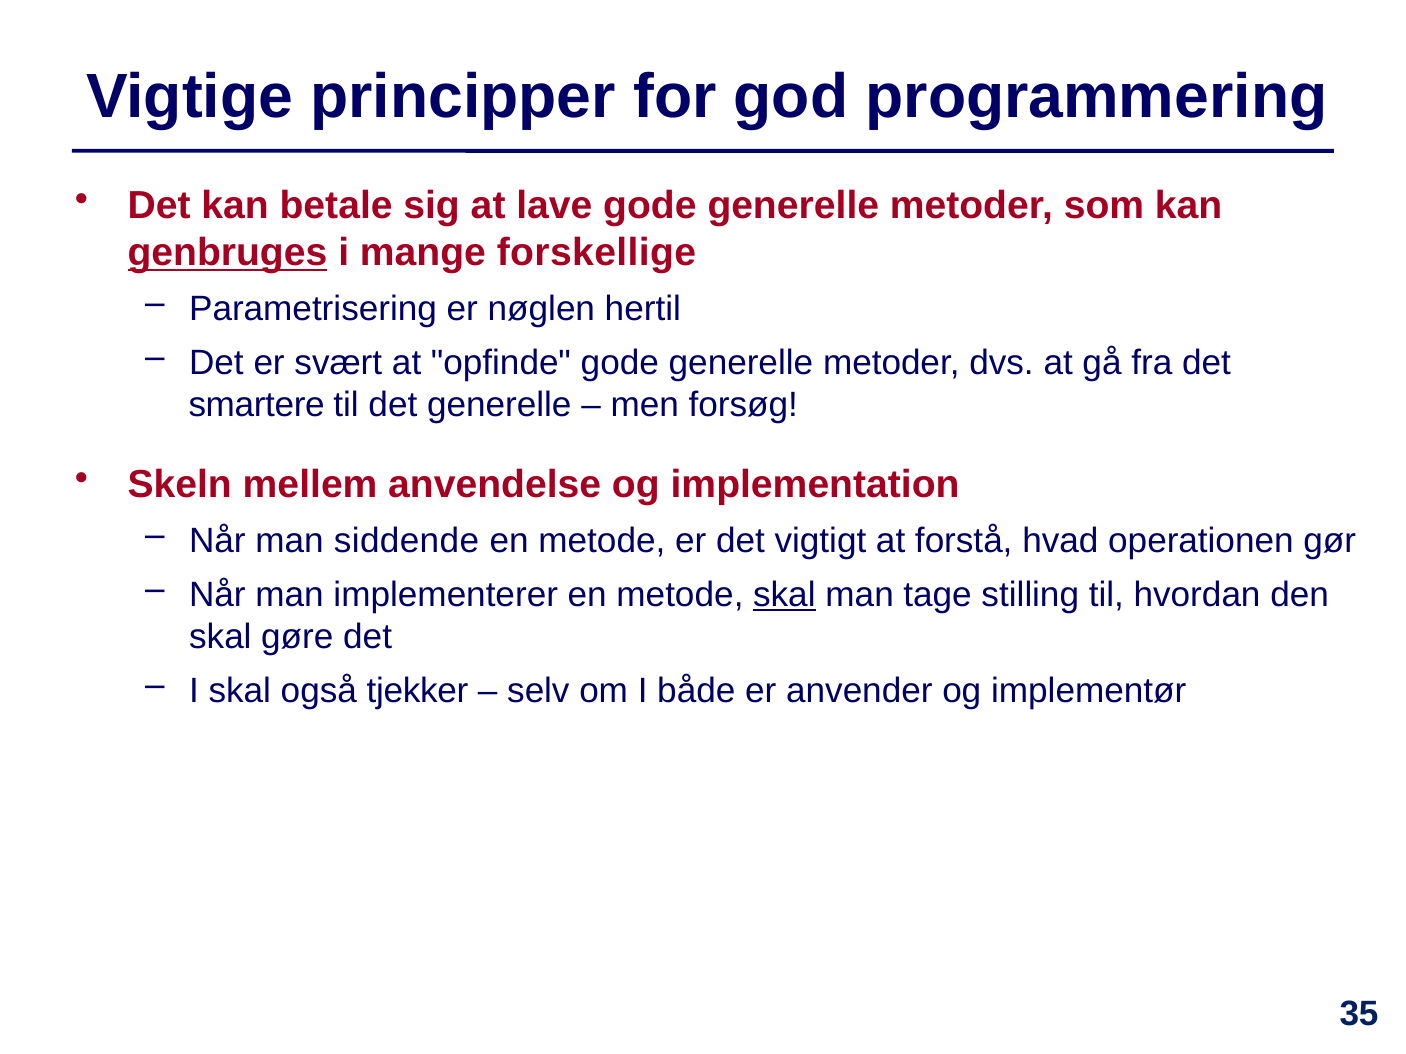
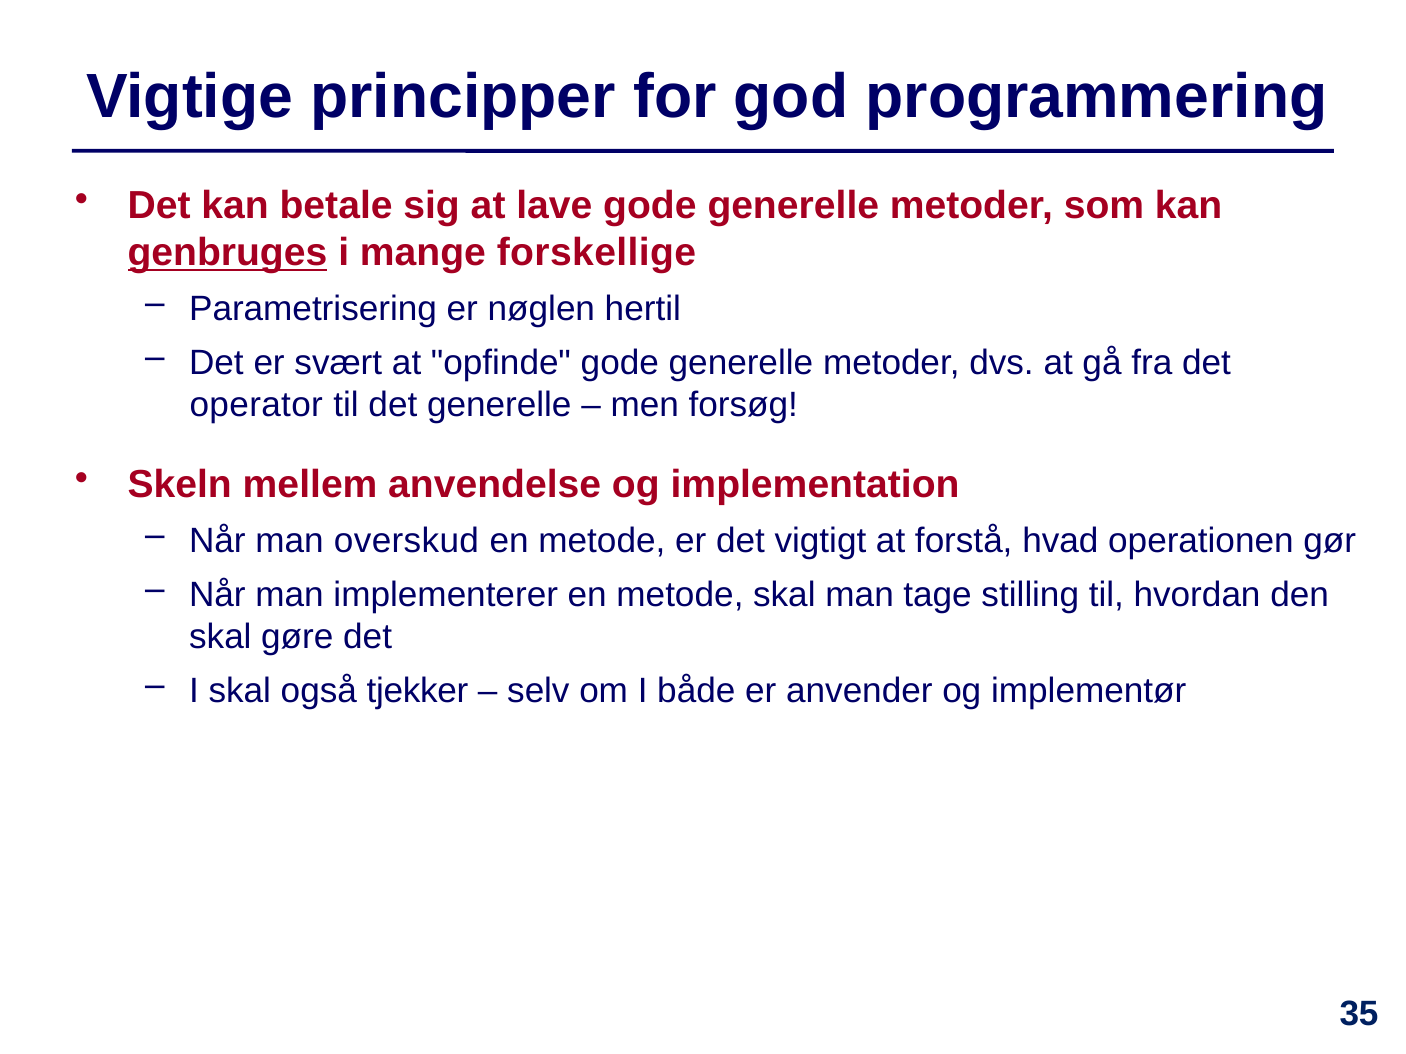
smartere: smartere -> operator (256, 405)
siddende: siddende -> overskud (406, 541)
skal underline: present -> none (784, 595)
